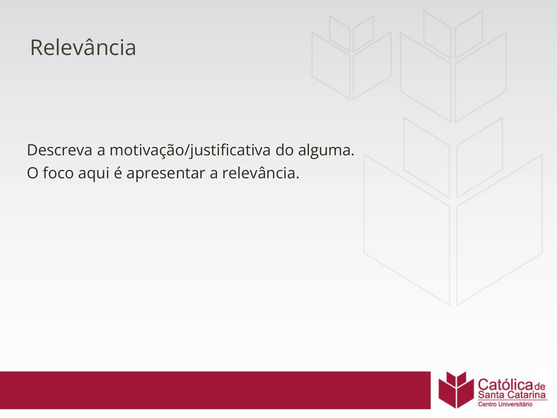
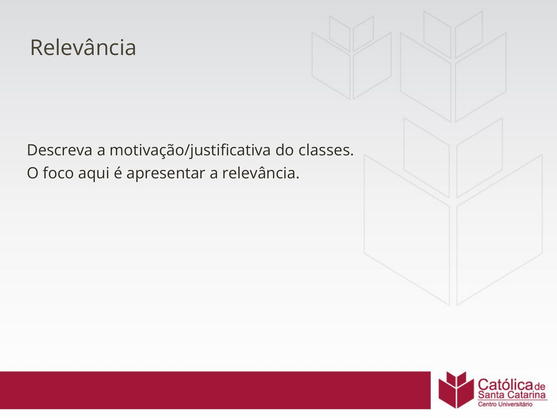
alguma: alguma -> classes (326, 150)
